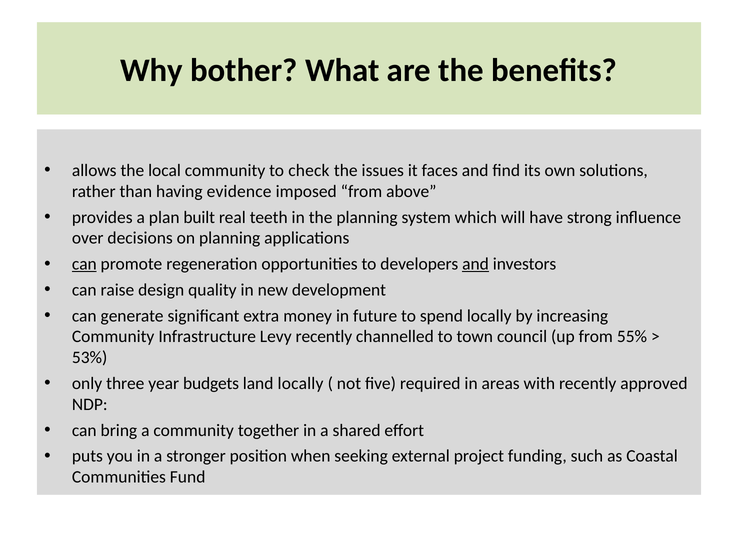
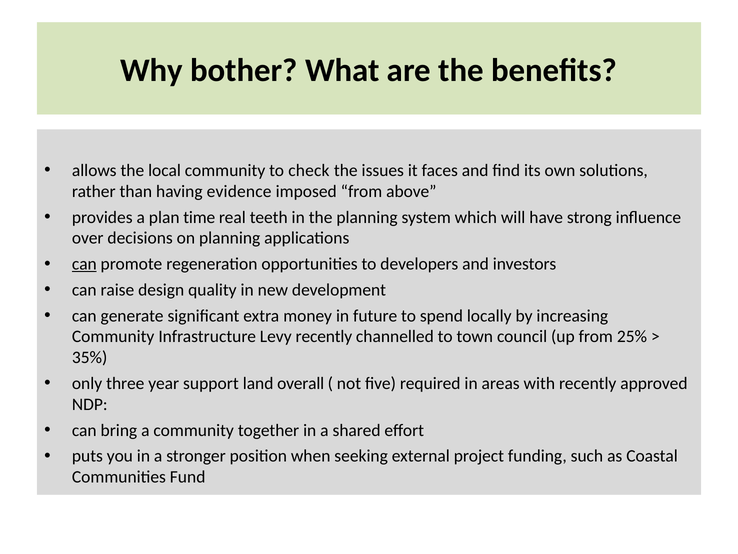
built: built -> time (199, 217)
and underline: present -> none (476, 264)
55%: 55% -> 25% (632, 336)
53%: 53% -> 35% (90, 357)
budgets: budgets -> support (211, 383)
land locally: locally -> overall (301, 383)
